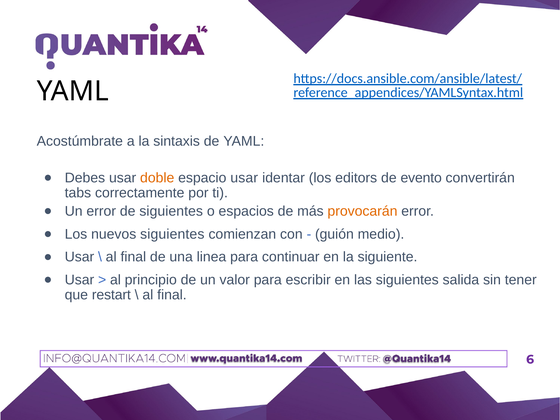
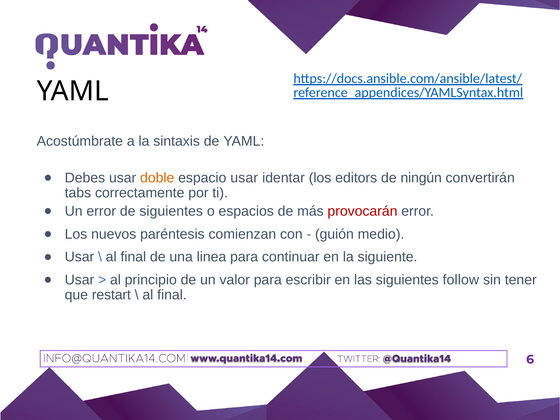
evento: evento -> ningún (421, 178)
provocarán colour: orange -> red (362, 211)
nuevos siguientes: siguientes -> paréntesis (172, 234)
salida: salida -> follow (461, 280)
